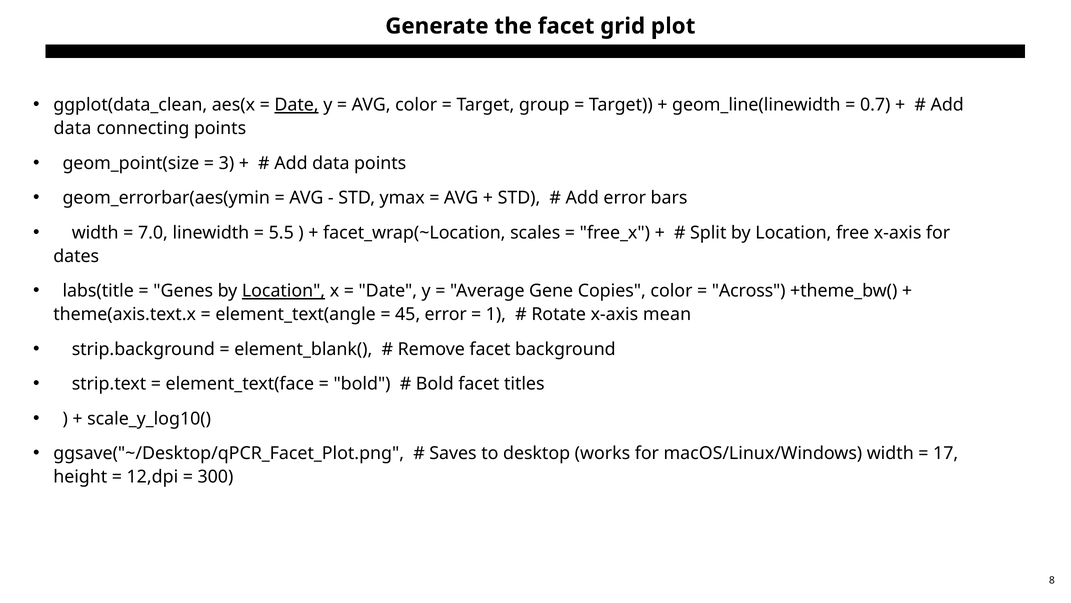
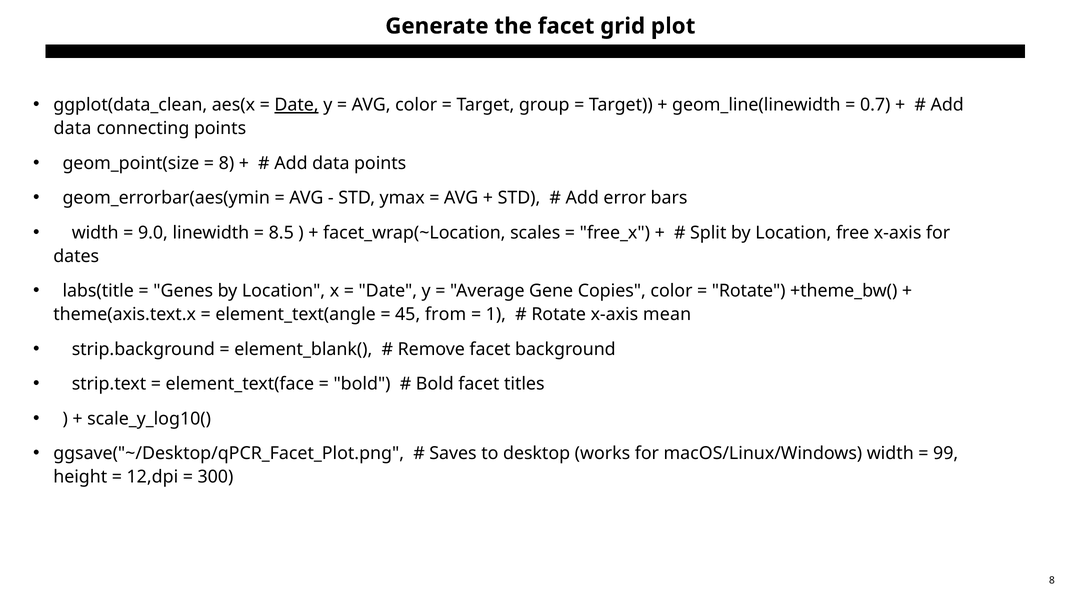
3: 3 -> 8 (226, 163)
7.0: 7.0 -> 9.0 (153, 233)
5.5: 5.5 -> 8.5 (281, 233)
Location underline: present -> none (284, 291)
Across: Across -> Rotate (749, 291)
45 error: error -> from (446, 314)
17: 17 -> 99 (946, 453)
